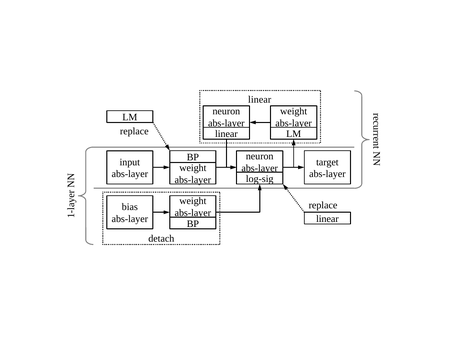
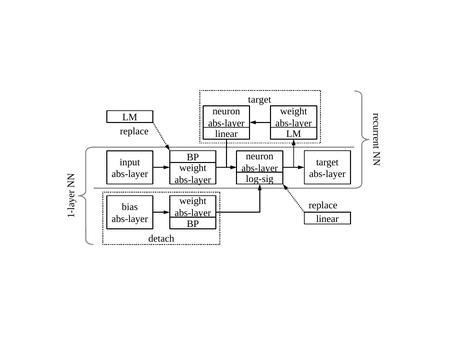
linear: linear -> target (260, 99)
